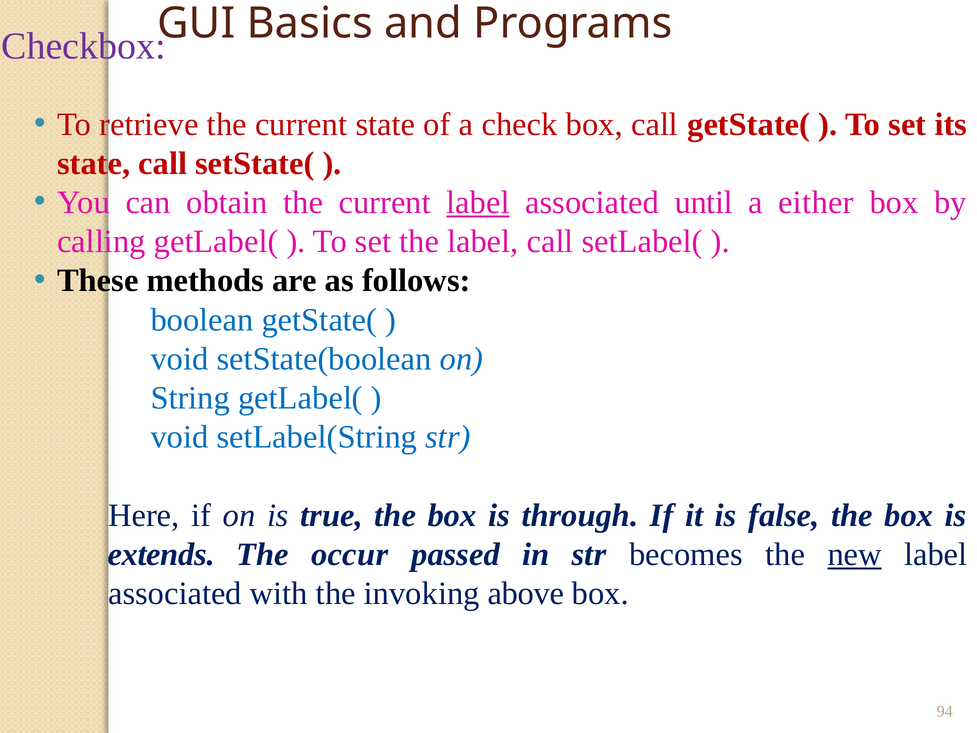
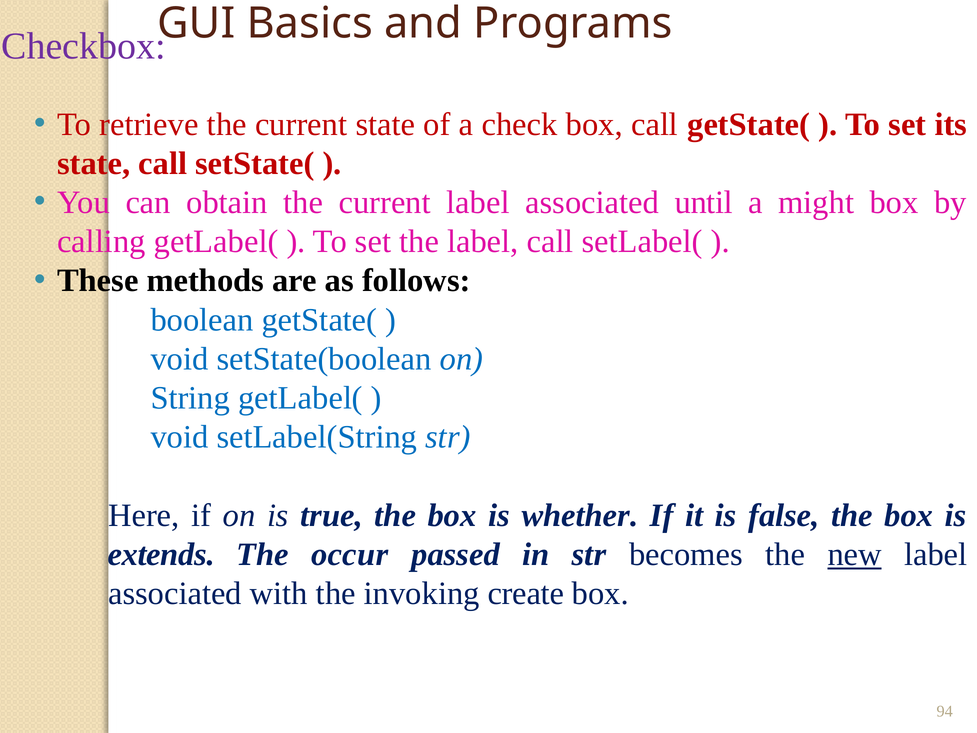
label underline: present -> none (478, 202)
either: either -> might (816, 202)
through: through -> whether (580, 515)
above: above -> create (526, 593)
